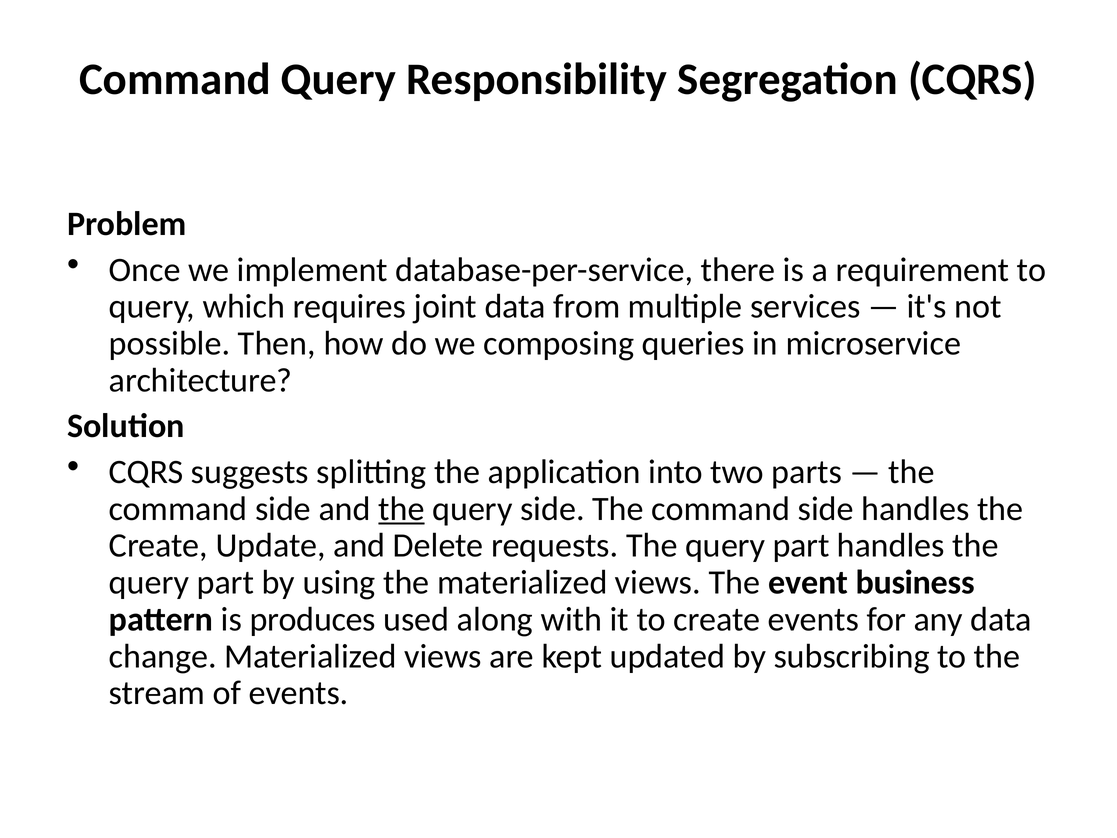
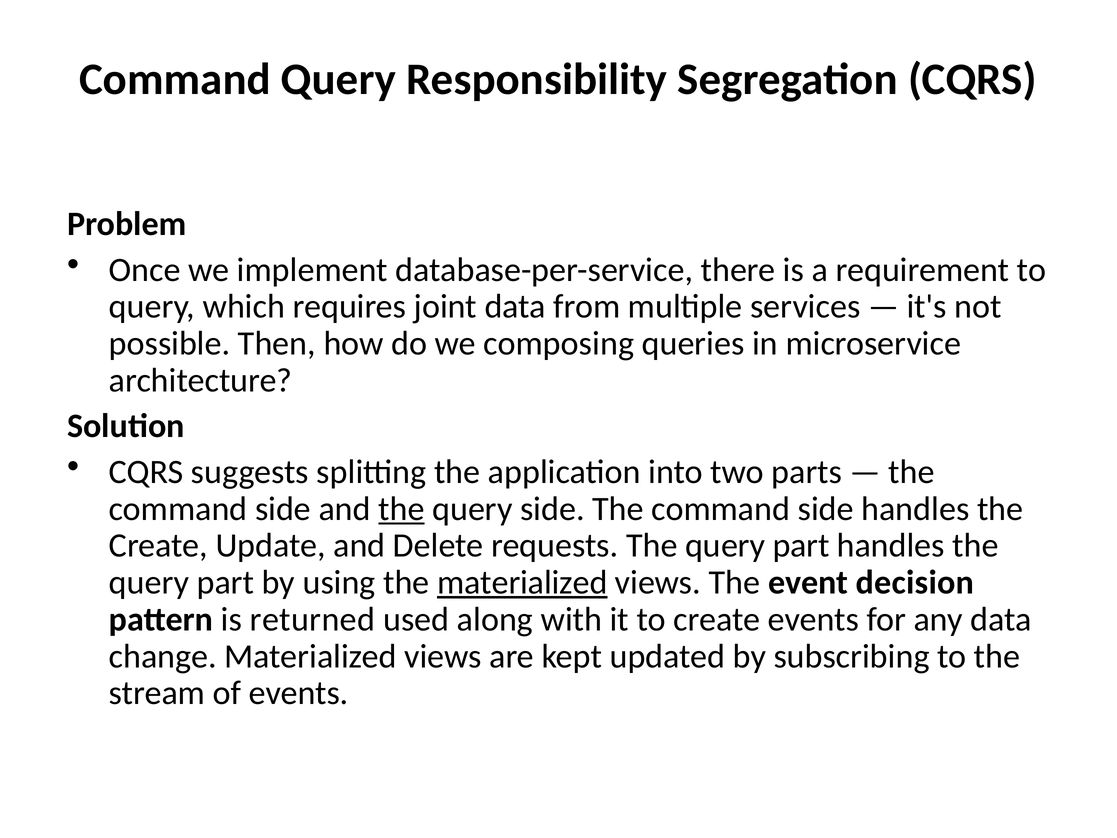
materialized underline: none -> present (522, 582)
business: business -> decision (915, 582)
produces: produces -> returned (312, 619)
